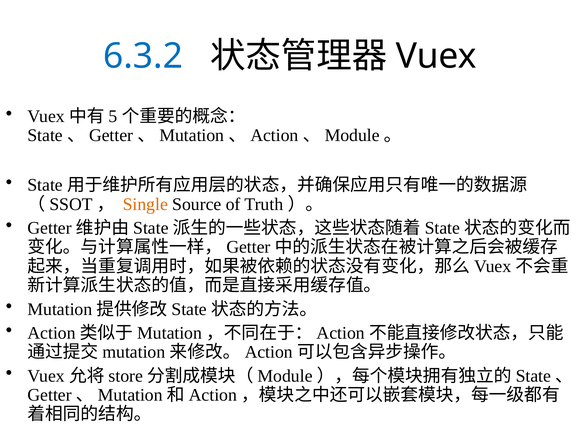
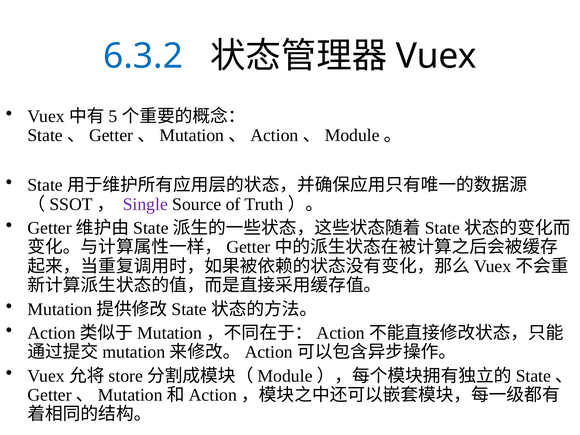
Single colour: orange -> purple (145, 204)
